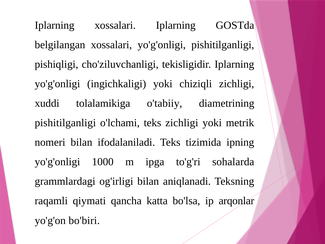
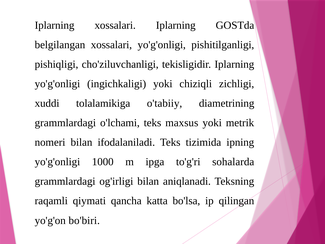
pishitilganligi: pishitilganligi -> grammlardagi (65, 123)
teks zichligi: zichligi -> maxsus (182, 123)
arqonlar: arqonlar -> qilingan (236, 201)
